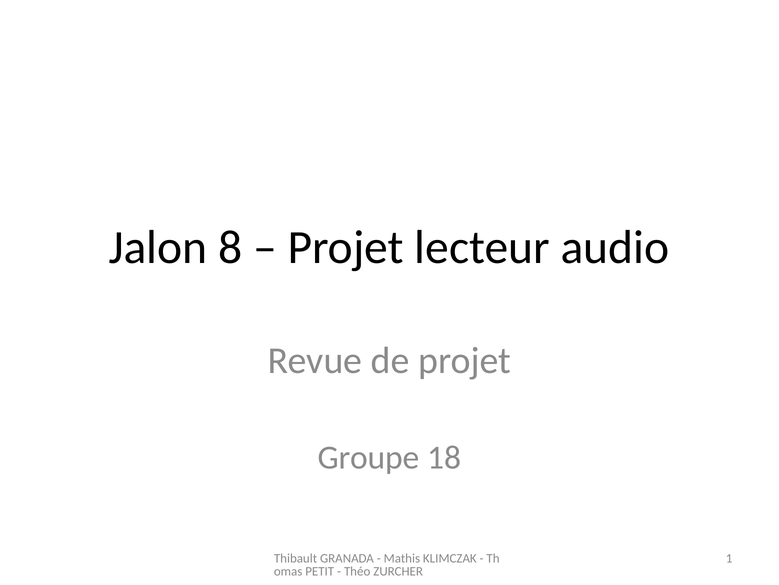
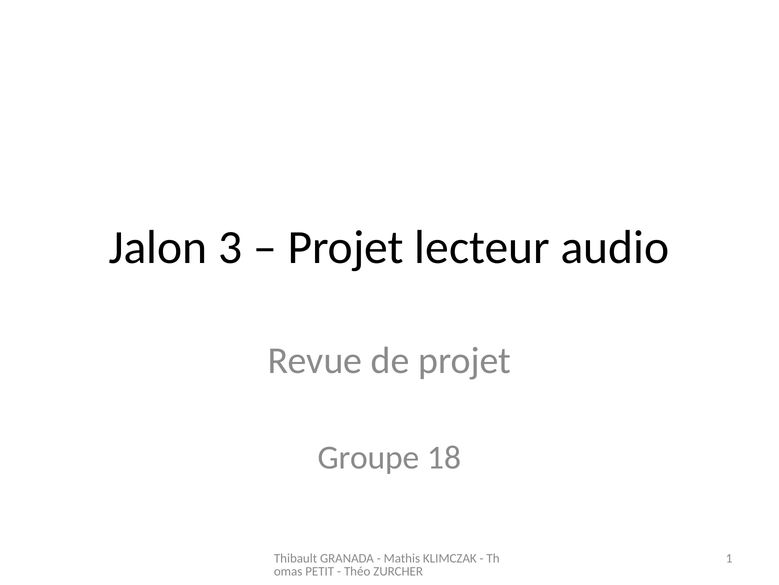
8: 8 -> 3 (230, 247)
